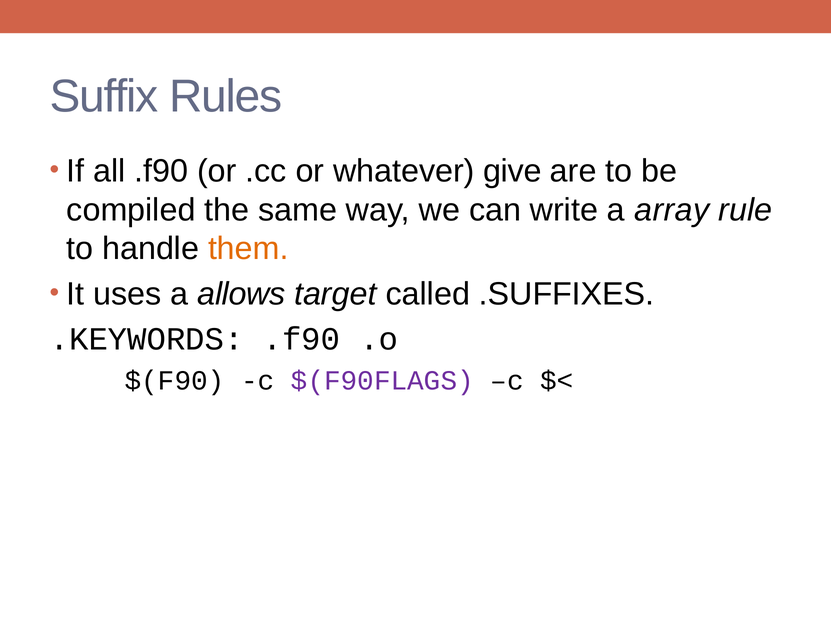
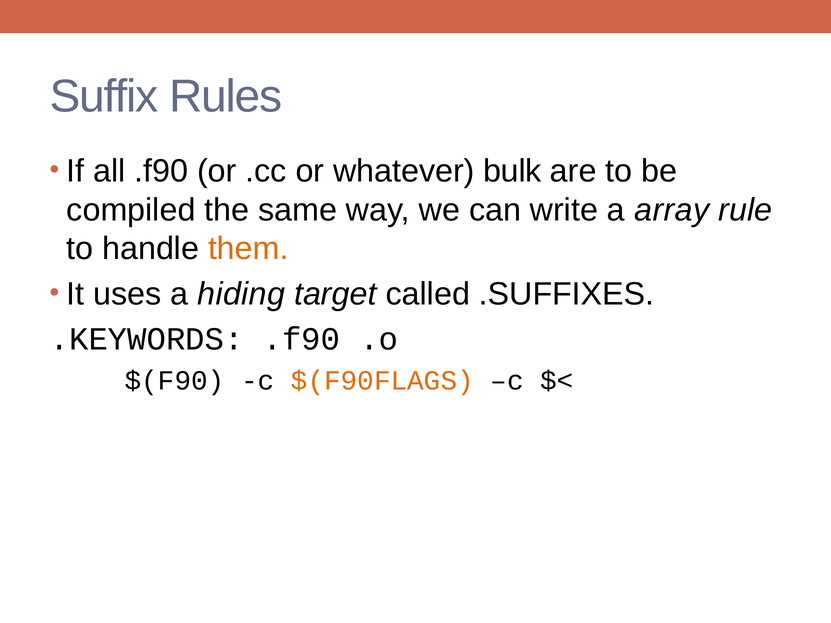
give: give -> bulk (512, 171)
allows: allows -> hiding (241, 294)
$(F90FLAGS colour: purple -> orange (382, 381)
